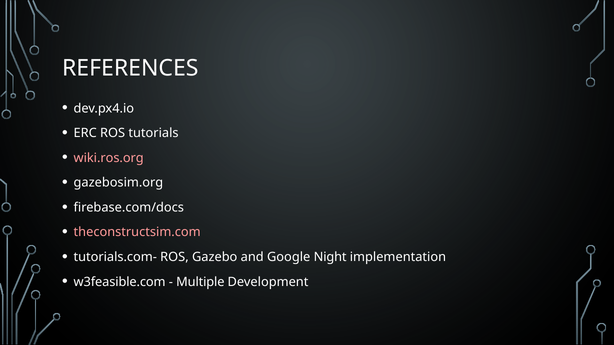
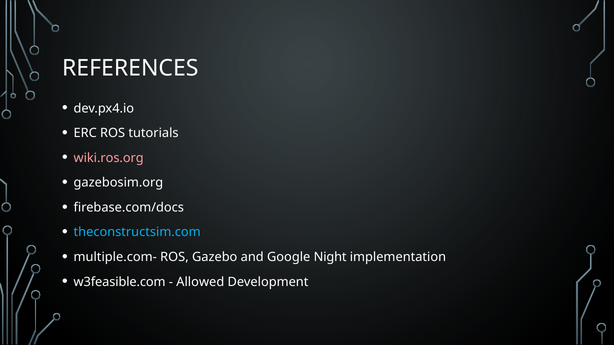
theconstructsim.com colour: pink -> light blue (137, 232)
tutorials.com-: tutorials.com- -> multiple.com- (115, 257)
Multiple: Multiple -> Allowed (200, 282)
